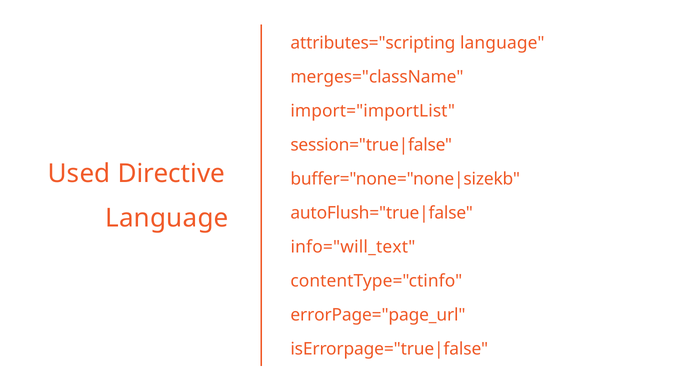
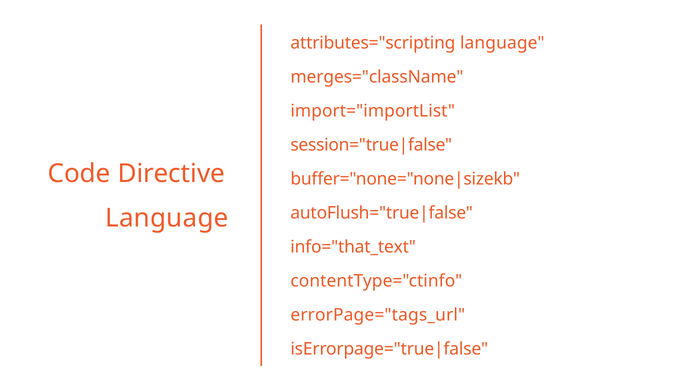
Used: Used -> Code (79, 174)
info="will_text: info="will_text -> info="that_text (353, 247)
errorPage="page_url: errorPage="page_url -> errorPage="tags_url (378, 315)
